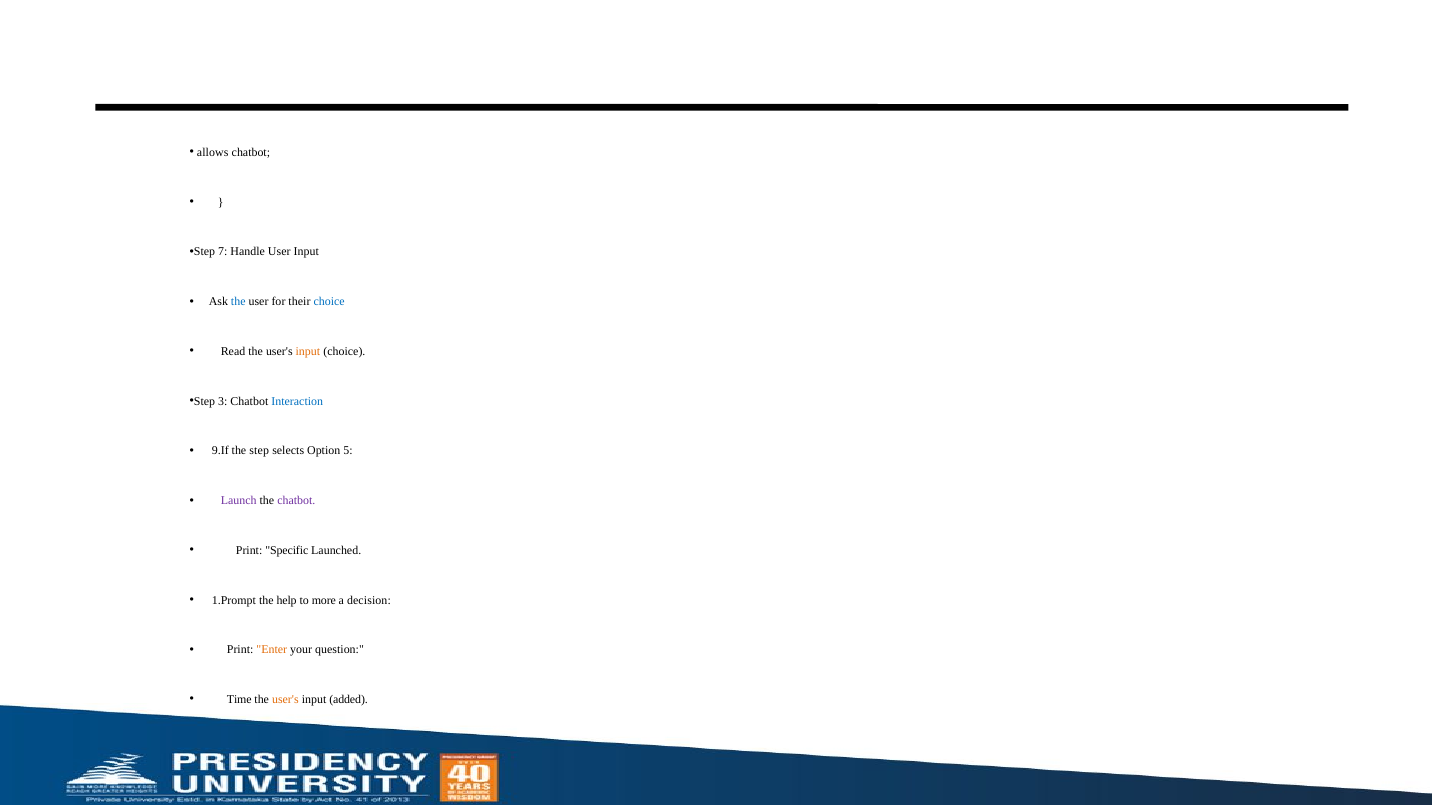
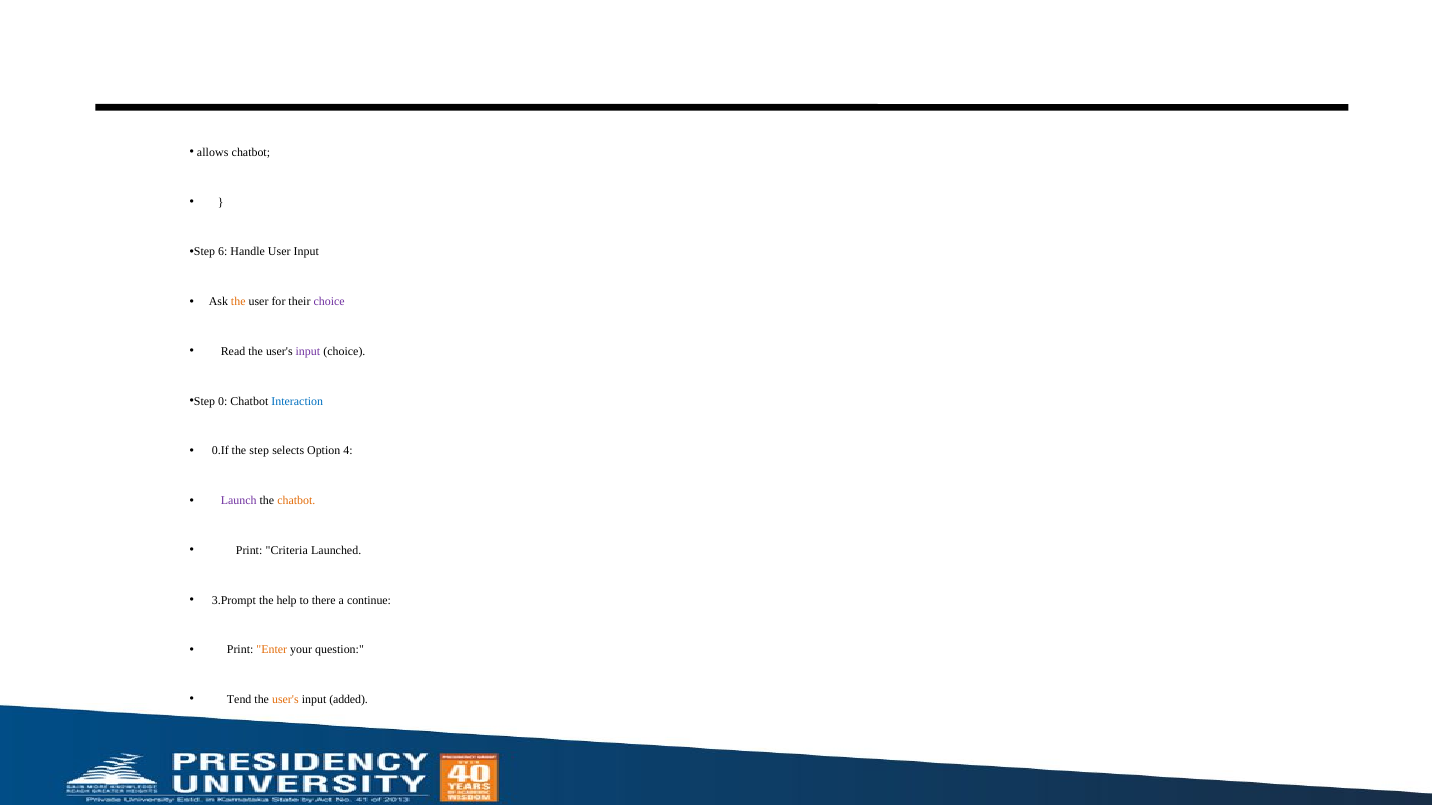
7: 7 -> 6 (223, 252)
the colour: blue -> orange (238, 302)
choice colour: blue -> purple (329, 302)
input colour: orange -> purple (308, 352)
3: 3 -> 0 (223, 401)
9.If: 9.If -> 0.If (220, 451)
5: 5 -> 4 (348, 451)
chatbot colour: purple -> orange (296, 501)
Specific: Specific -> Criteria (287, 551)
1.Prompt: 1.Prompt -> 3.Prompt (234, 601)
more: more -> there (324, 601)
decision: decision -> continue (369, 601)
Time: Time -> Tend (239, 700)
